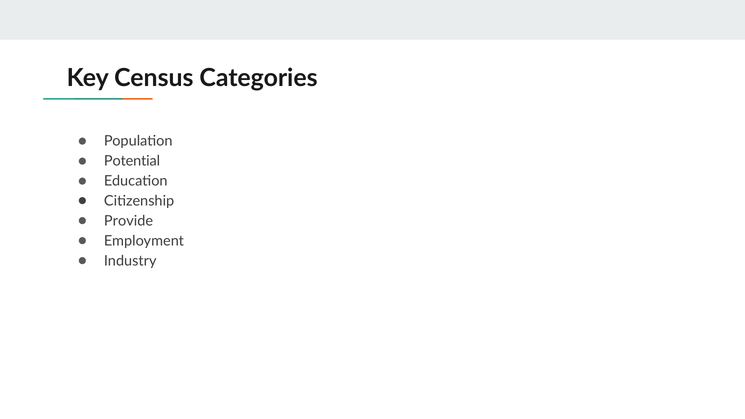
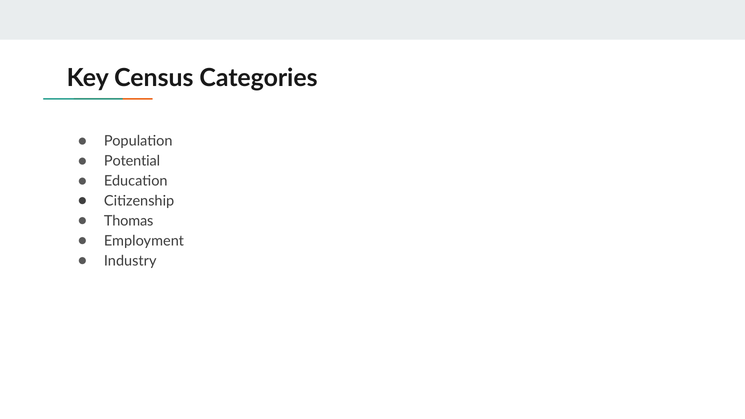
Provide: Provide -> Thomas (129, 221)
